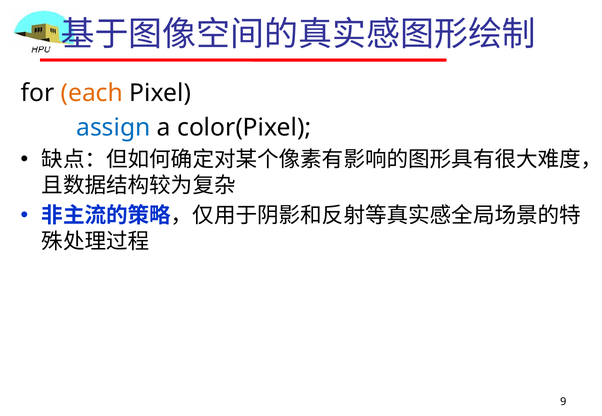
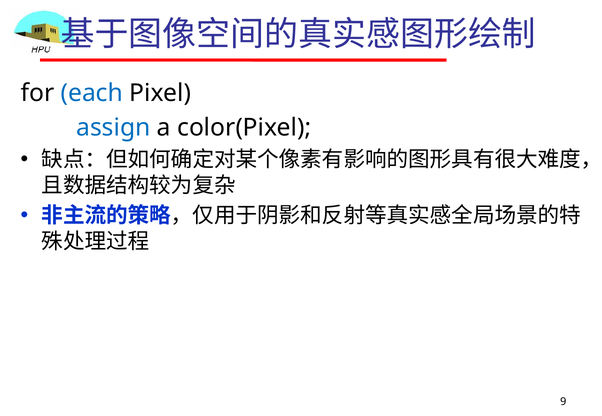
each colour: orange -> blue (92, 93)
